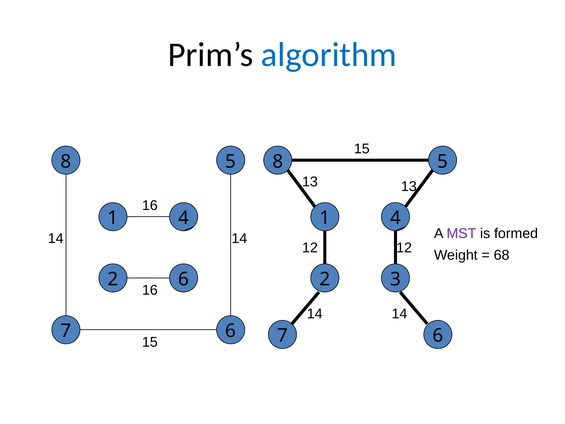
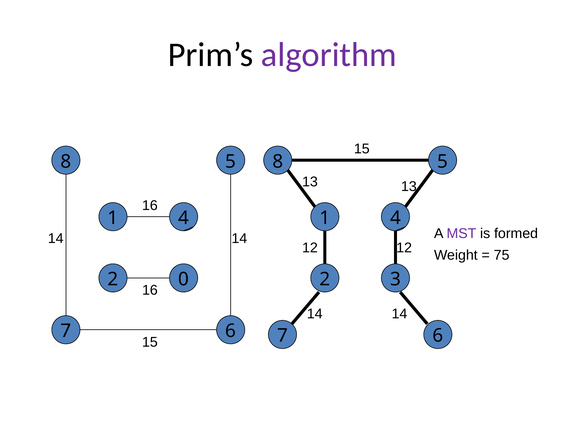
algorithm colour: blue -> purple (329, 55)
68: 68 -> 75 (502, 255)
2 6: 6 -> 0 (184, 279)
